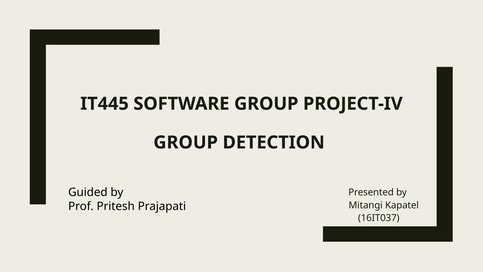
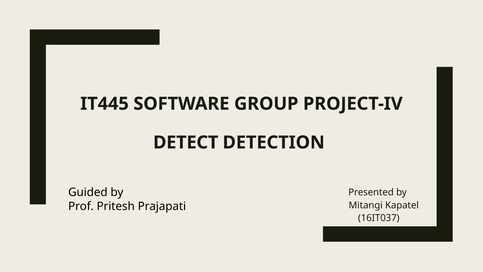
GROUP: GROUP -> DETECT (186, 142)
